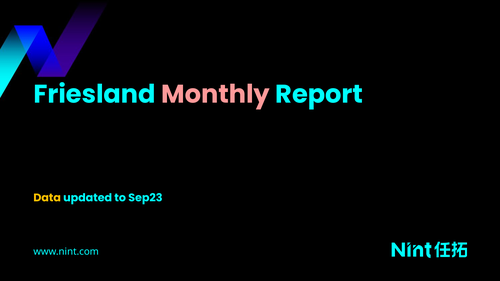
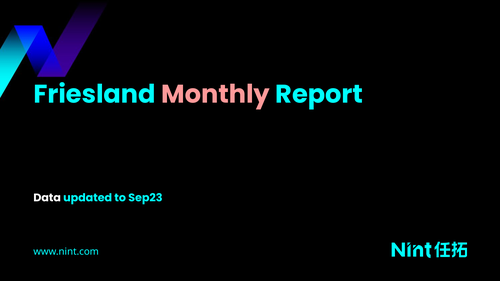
Data colour: yellow -> white (47, 198)
